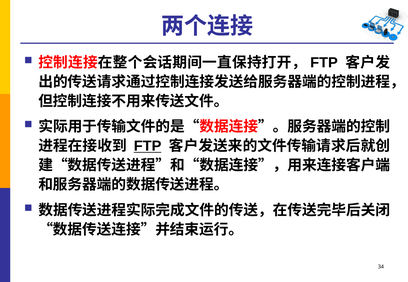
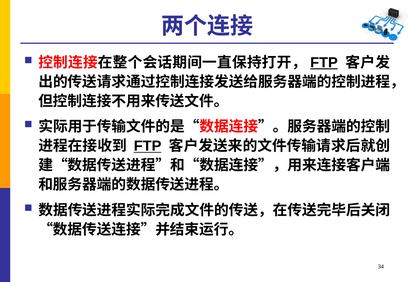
FTP underline: none -> present (324, 63)
